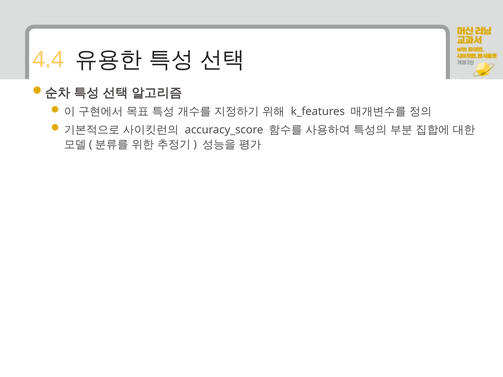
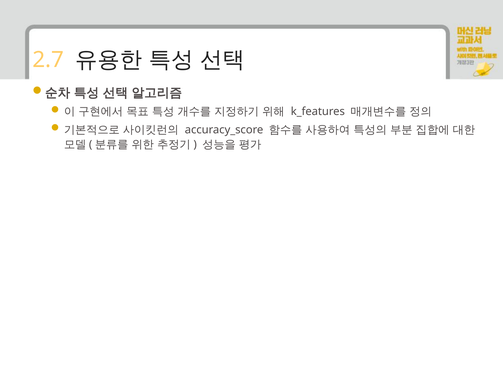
4.4: 4.4 -> 2.7 (48, 60)
